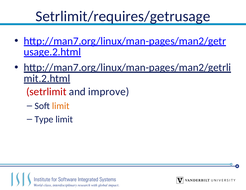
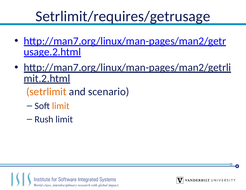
setrlimit colour: red -> orange (46, 92)
improve: improve -> scenario (109, 92)
Type: Type -> Rush (44, 119)
